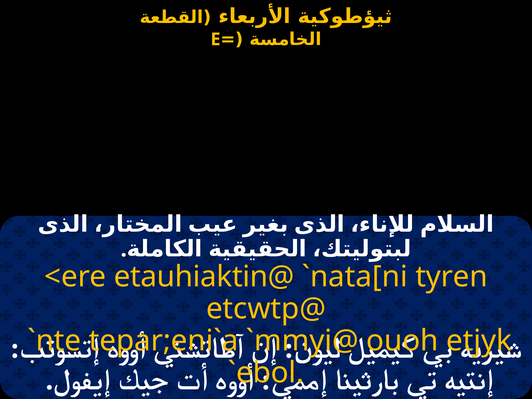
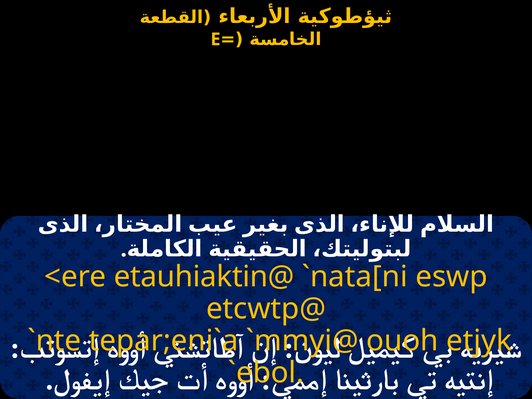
tyren: tyren -> eswp (451, 277)
